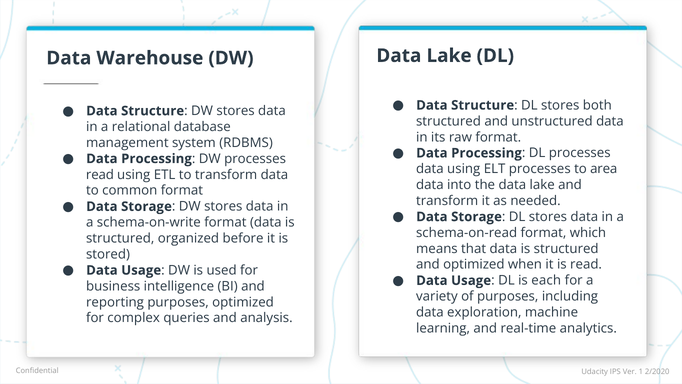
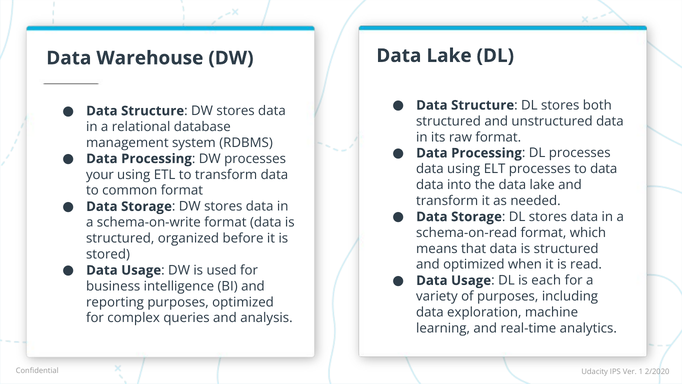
to area: area -> data (604, 169)
read: read -> your (100, 175)
